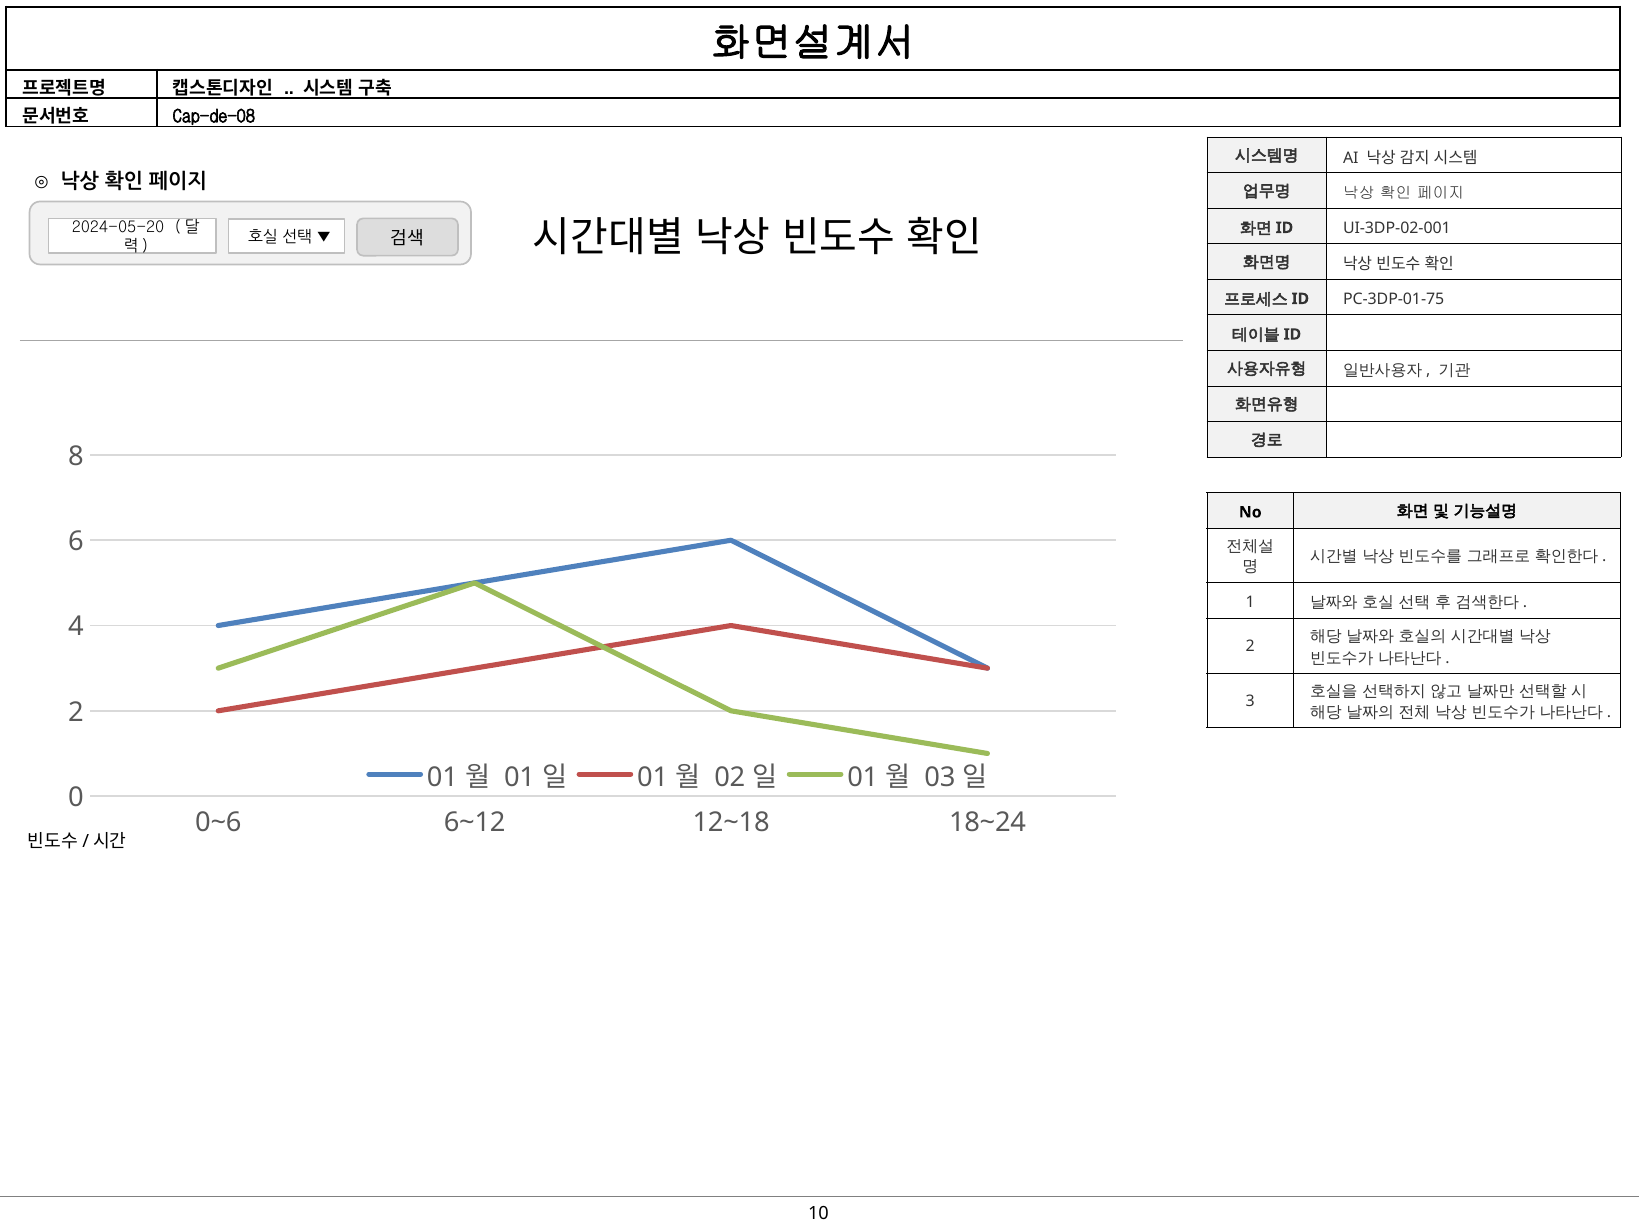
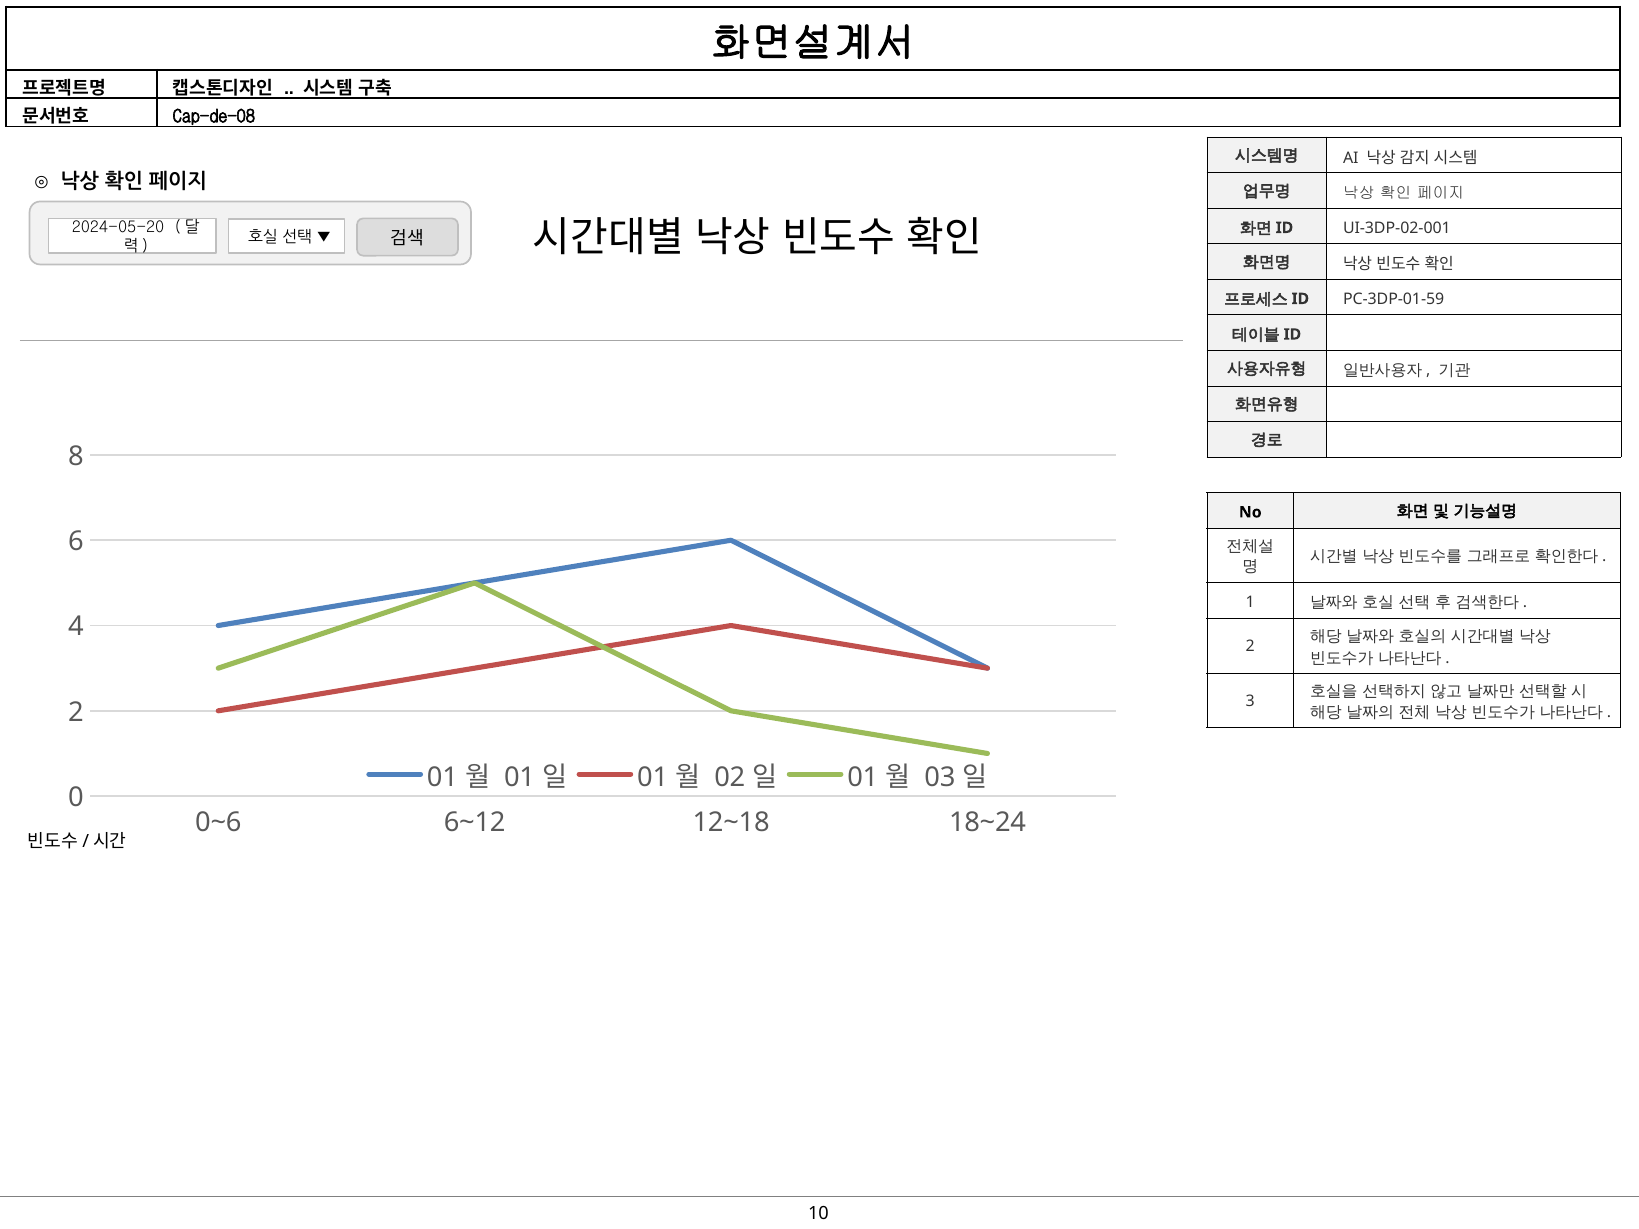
PC-3DP-01-75: PC-3DP-01-75 -> PC-3DP-01-59 (1394, 299)
